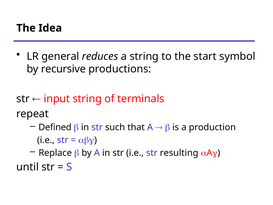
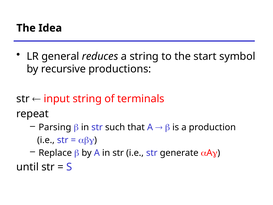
Defined: Defined -> Parsing (55, 127)
resulting: resulting -> generate (179, 153)
